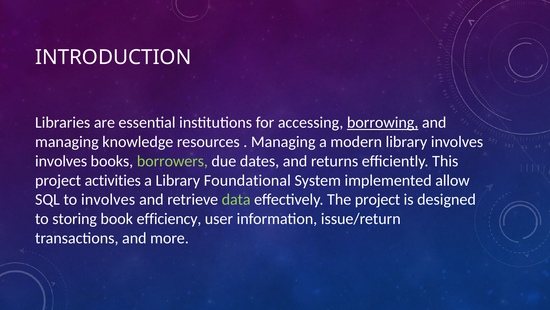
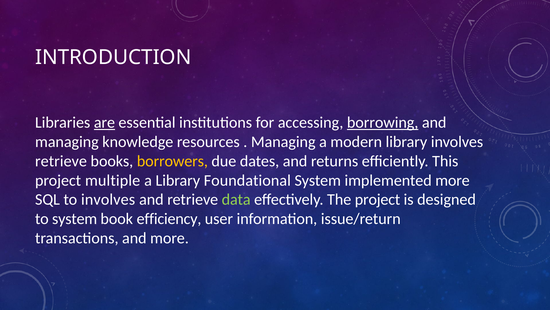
are underline: none -> present (104, 122)
involves: involves -> retrieve (61, 161)
borrowers colour: light green -> yellow (172, 161)
activities: activities -> multiple (113, 180)
implemented allow: allow -> more (452, 180)
to storing: storing -> system (75, 218)
